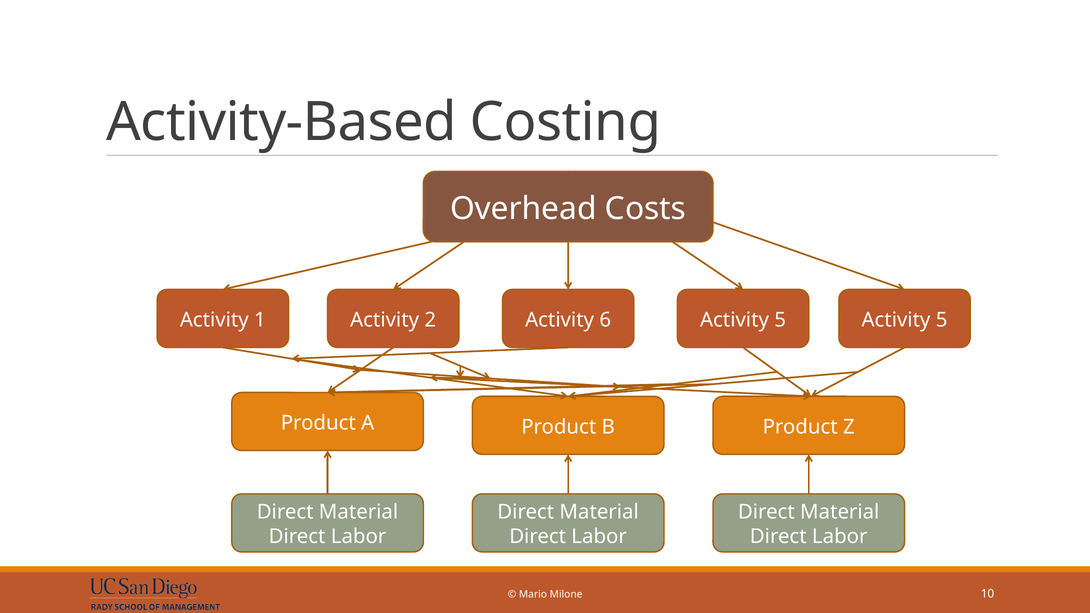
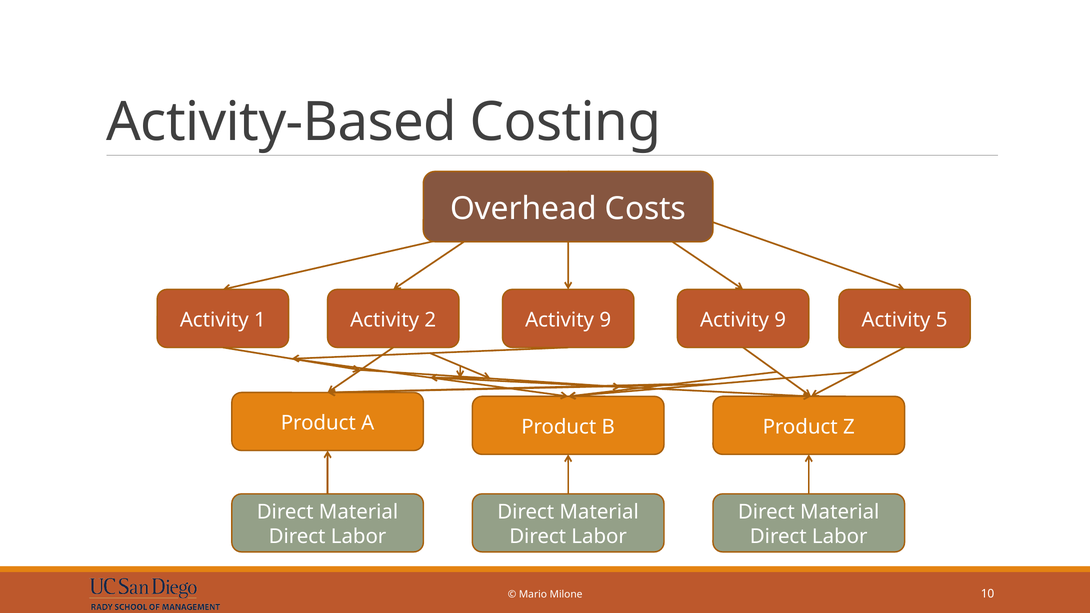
2 Activity 6: 6 -> 9 (605, 320)
5: 5 -> 9 (780, 320)
